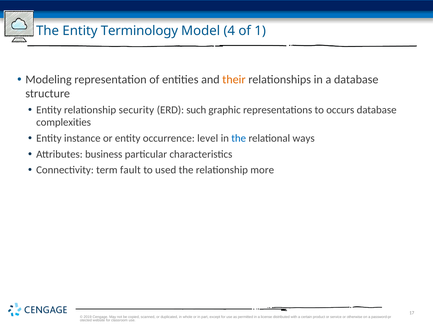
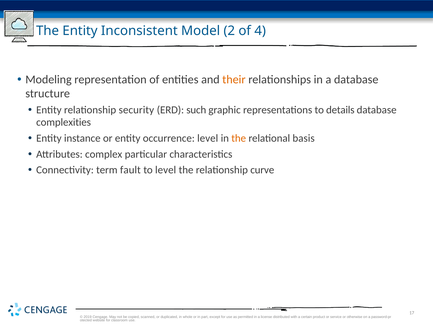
Terminology: Terminology -> Inconsistent (139, 31)
4: 4 -> 2 (229, 31)
1: 1 -> 4 (260, 31)
occurs: occurs -> details (340, 110)
the colour: blue -> orange (239, 139)
ways: ways -> basis (304, 139)
business: business -> complex (104, 154)
to used: used -> level (166, 170)
more: more -> curve (262, 170)
